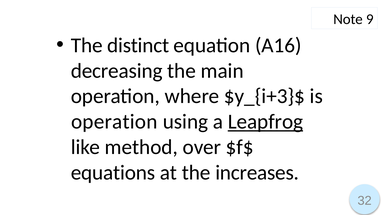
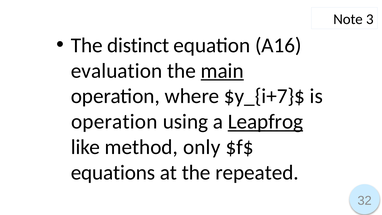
9: 9 -> 3 (370, 19)
decreasing: decreasing -> evaluation (117, 71)
main underline: none -> present (222, 71)
$y_{i+3}$: $y_{i+3}$ -> $y_{i+7}$ (264, 96)
over: over -> only (202, 147)
increases: increases -> repeated (257, 173)
